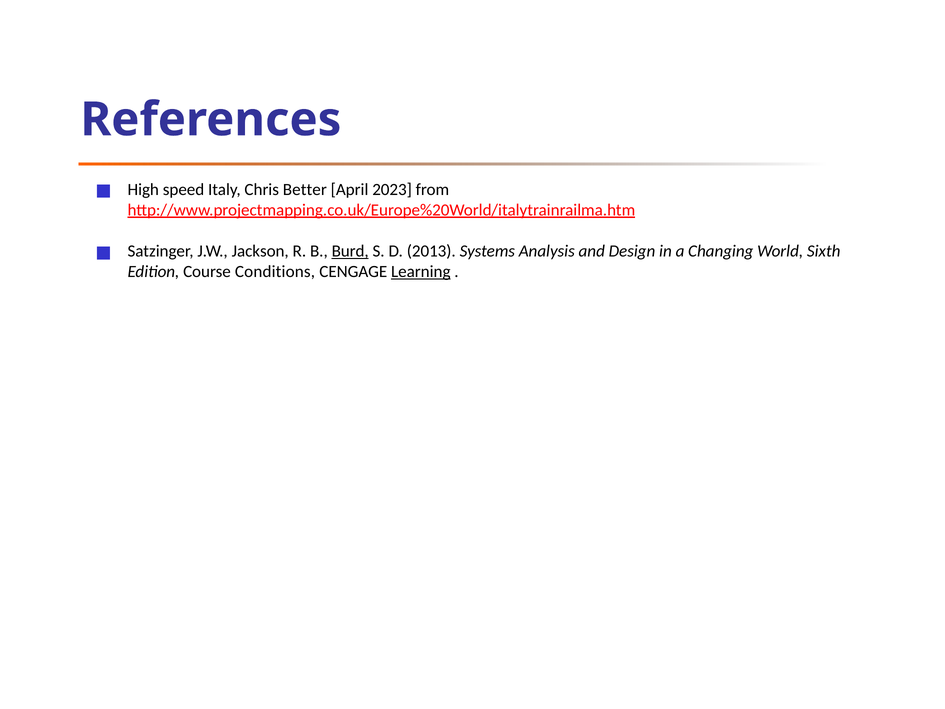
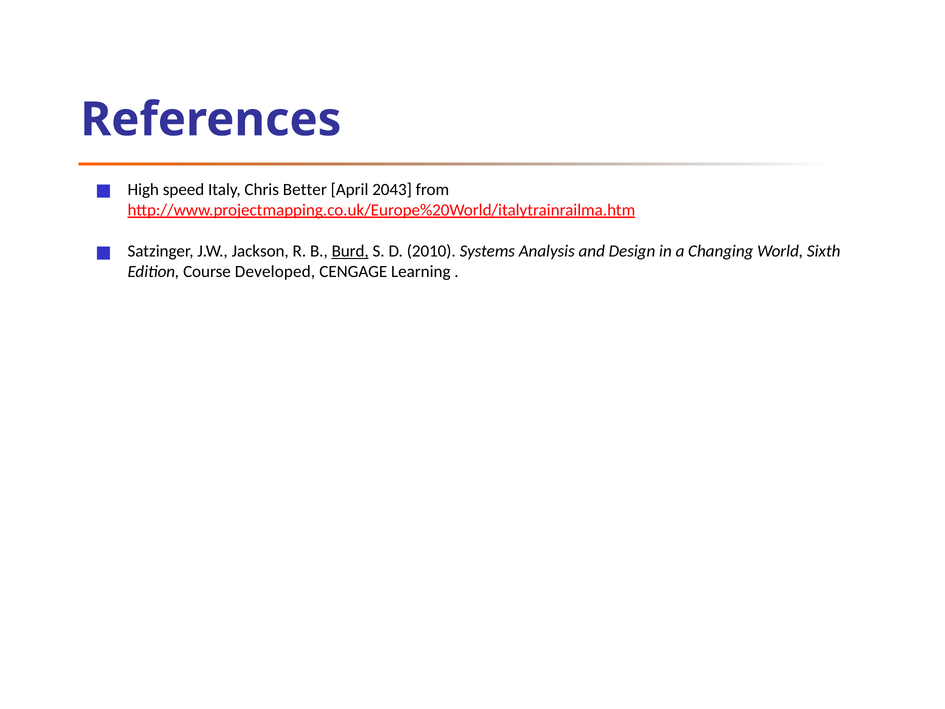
2023: 2023 -> 2043 (392, 189)
2013: 2013 -> 2010 (431, 251)
Conditions: Conditions -> Developed (275, 272)
Learning underline: present -> none (421, 272)
